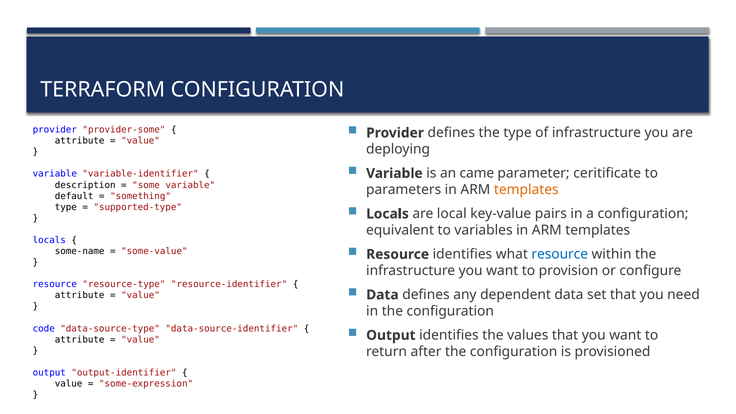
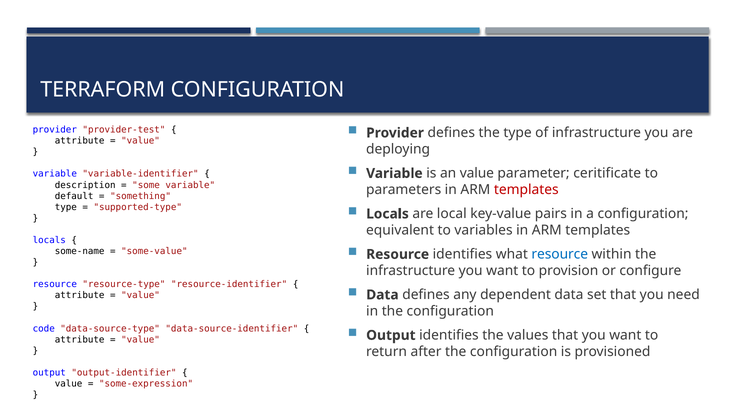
provider-some: provider-some -> provider-test (124, 130)
an came: came -> value (477, 173)
templates colour: orange -> red (526, 190)
